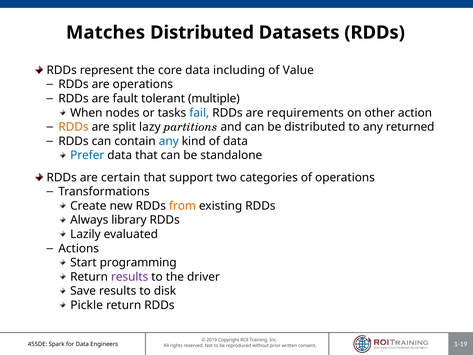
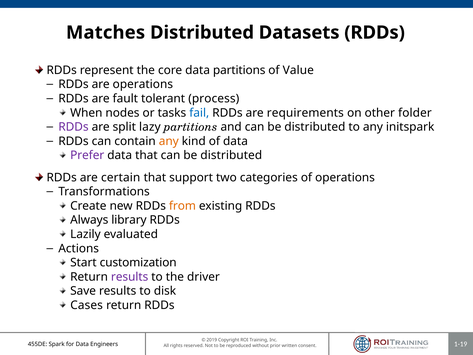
data including: including -> partitions (239, 70)
multiple: multiple -> process (214, 99)
action: action -> folder (415, 113)
RDDs colour: orange -> purple (73, 127)
returned: returned -> initspark (410, 127)
any colour: blue -> orange (169, 141)
Prefer colour: blue -> purple (87, 155)
that can be standalone: standalone -> distributed (231, 155)
programming: programming -> customization (138, 262)
Pickle: Pickle -> Cases (87, 305)
